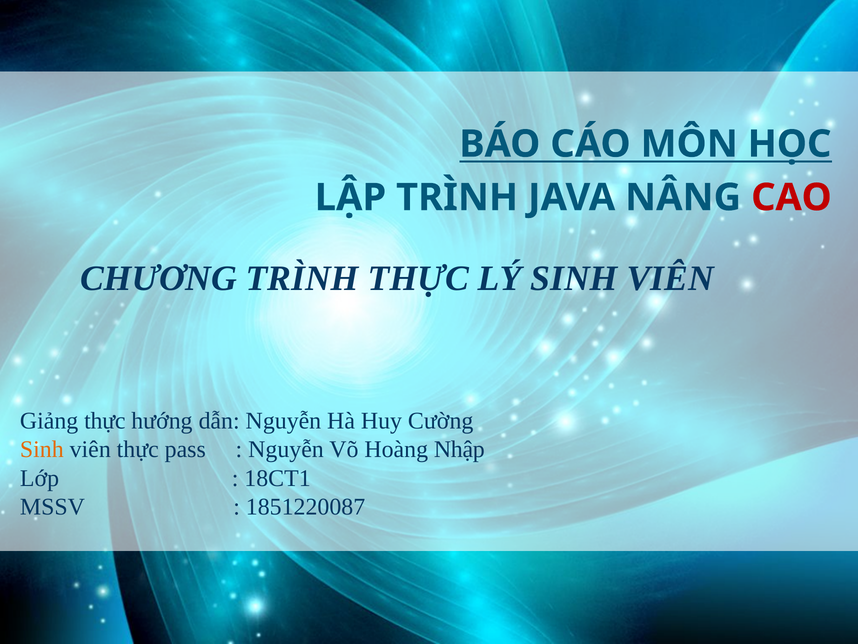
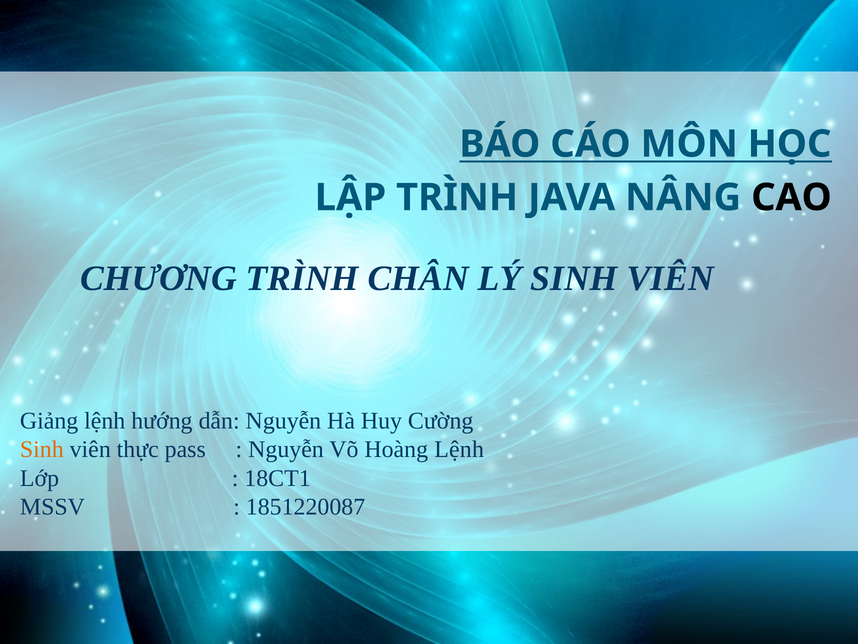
CAO colour: red -> black (791, 197)
TRÌNH THỰC: THỰC -> CHÂN (418, 278)
Giảng thực: thực -> lệnh (105, 421)
Hoàng Nhập: Nhập -> Lệnh (459, 449)
